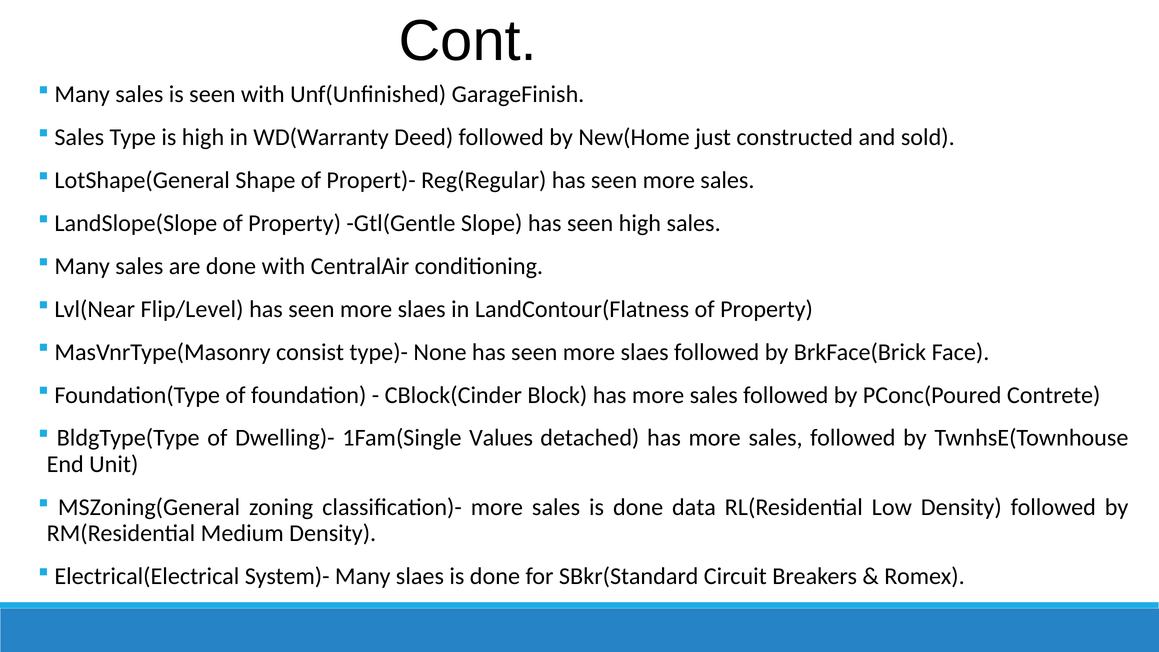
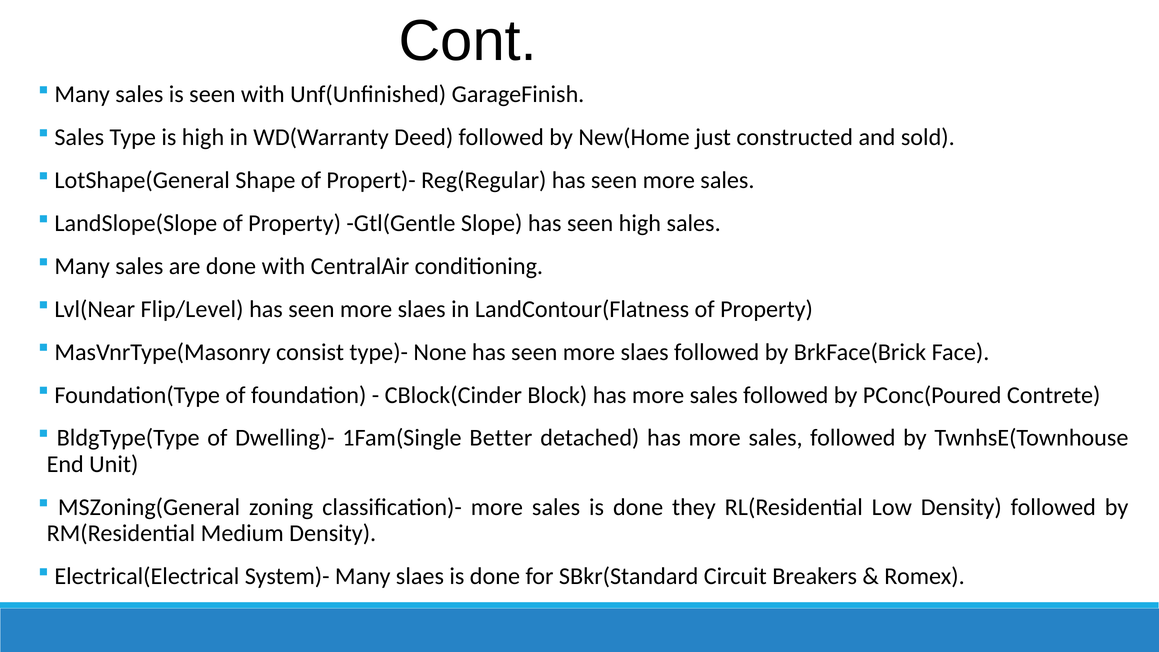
Values: Values -> Better (501, 438)
data: data -> they (694, 507)
